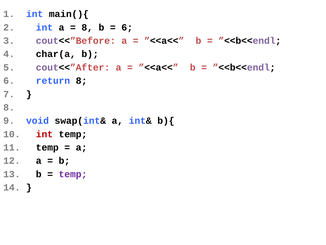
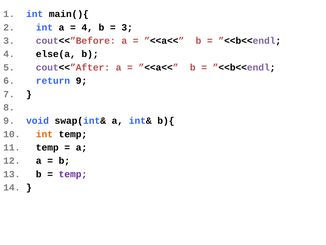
8: 8 -> 4 (87, 27)
6: 6 -> 3 (127, 27)
char(a: char(a -> else(a (56, 54)
return 8: 8 -> 9 (82, 81)
int colour: red -> orange (44, 134)
